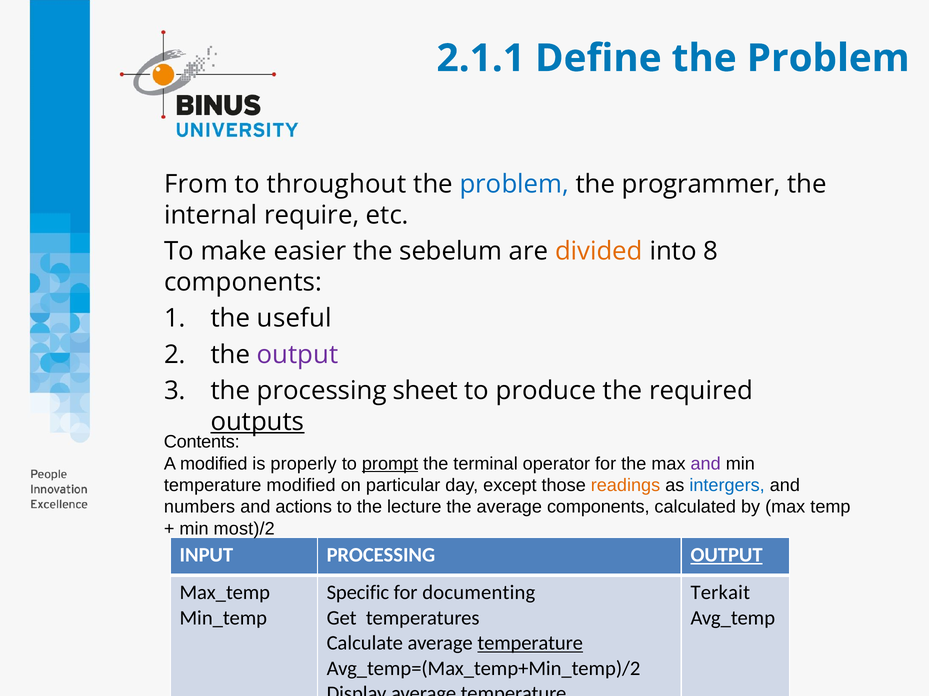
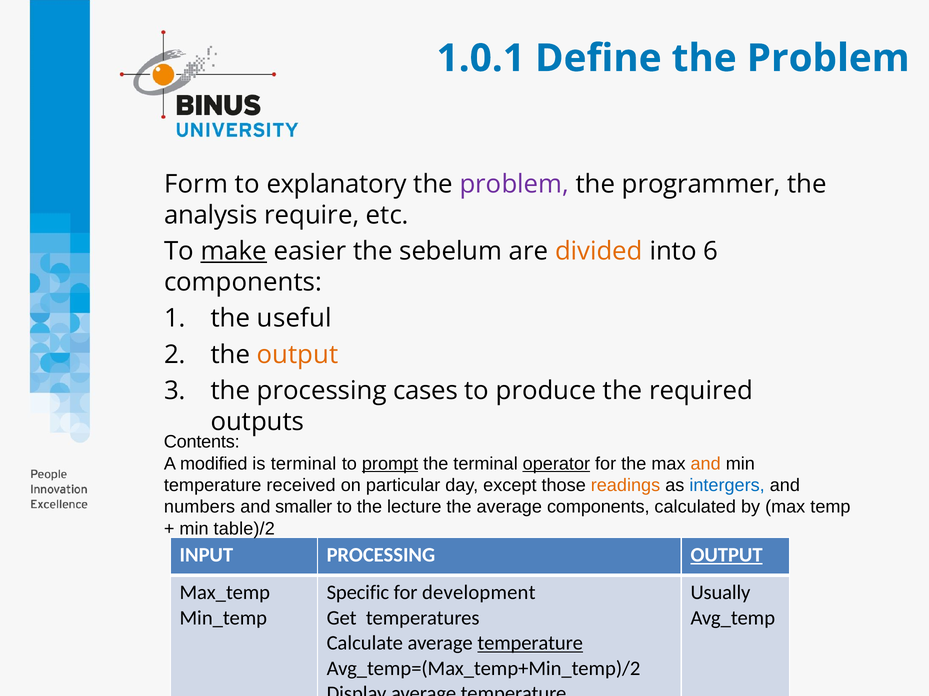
2.1.1: 2.1.1 -> 1.0.1 (481, 58)
From: From -> Form (196, 185)
throughout: throughout -> explanatory (337, 185)
problem colour: blue -> purple (514, 185)
internal: internal -> analysis (211, 215)
make underline: none -> present (234, 252)
8: 8 -> 6 (711, 252)
output colour: purple -> orange (298, 355)
sheet: sheet -> cases (426, 391)
outputs underline: present -> none (257, 422)
is properly: properly -> terminal (304, 464)
operator underline: none -> present (556, 464)
and colour: purple -> orange (706, 464)
temperature modified: modified -> received (301, 486)
actions: actions -> smaller (304, 508)
most)/2: most)/2 -> table)/2 (244, 529)
documenting: documenting -> development (479, 593)
Terkait: Terkait -> Usually (720, 593)
